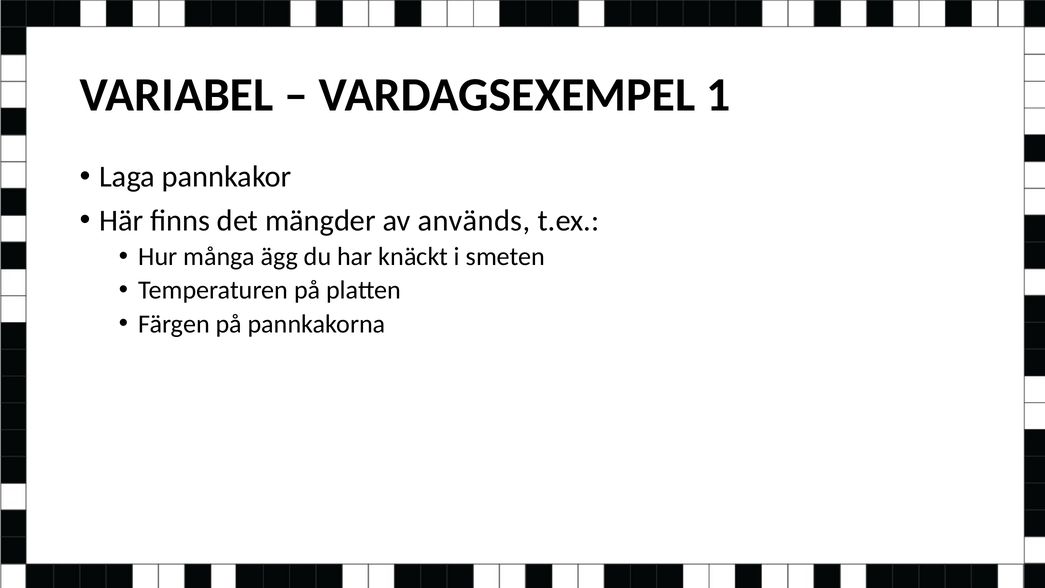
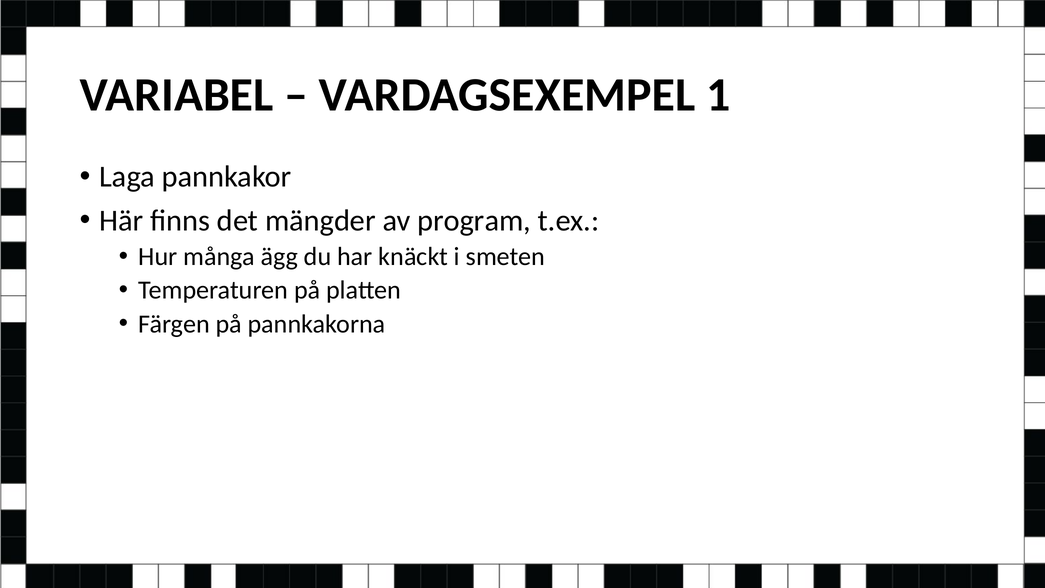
används: används -> program (474, 220)
